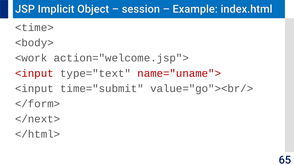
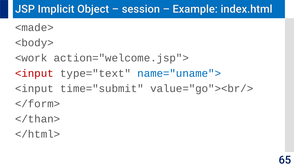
<time>: <time> -> <made> (34, 28)
name="uname"> colour: red -> blue (179, 73)
</next>: </next> -> </than> (38, 119)
